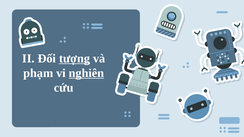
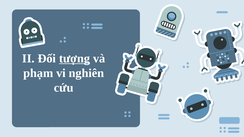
nghiên underline: present -> none (86, 73)
